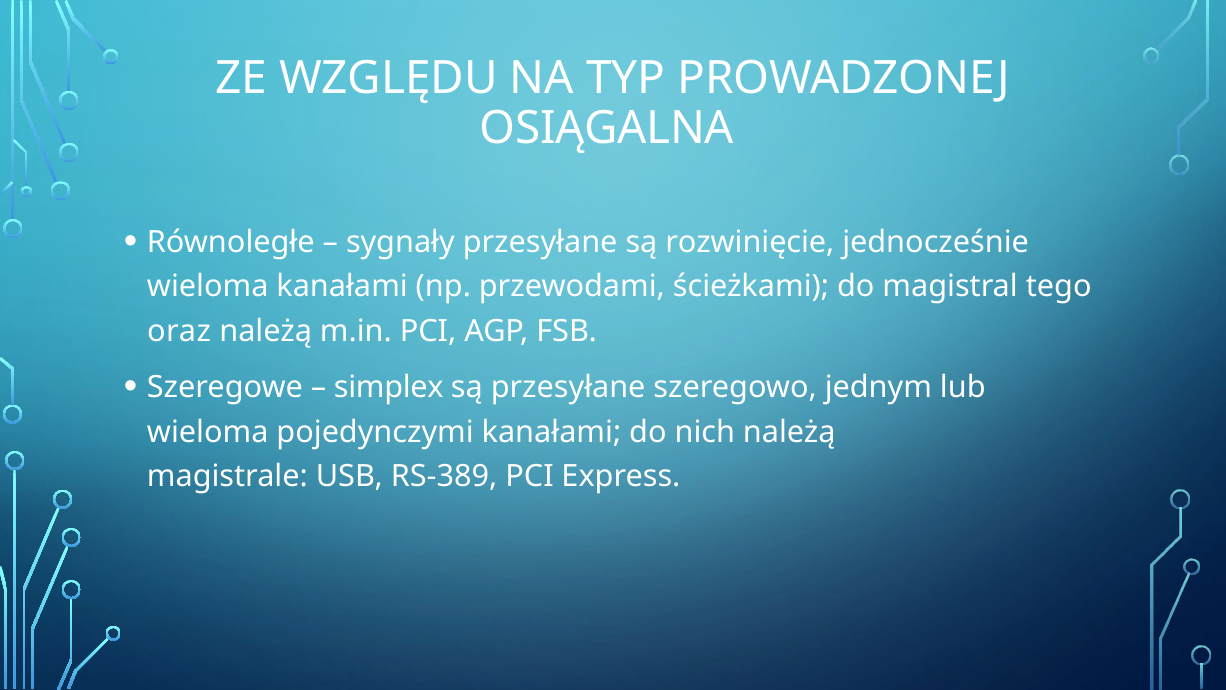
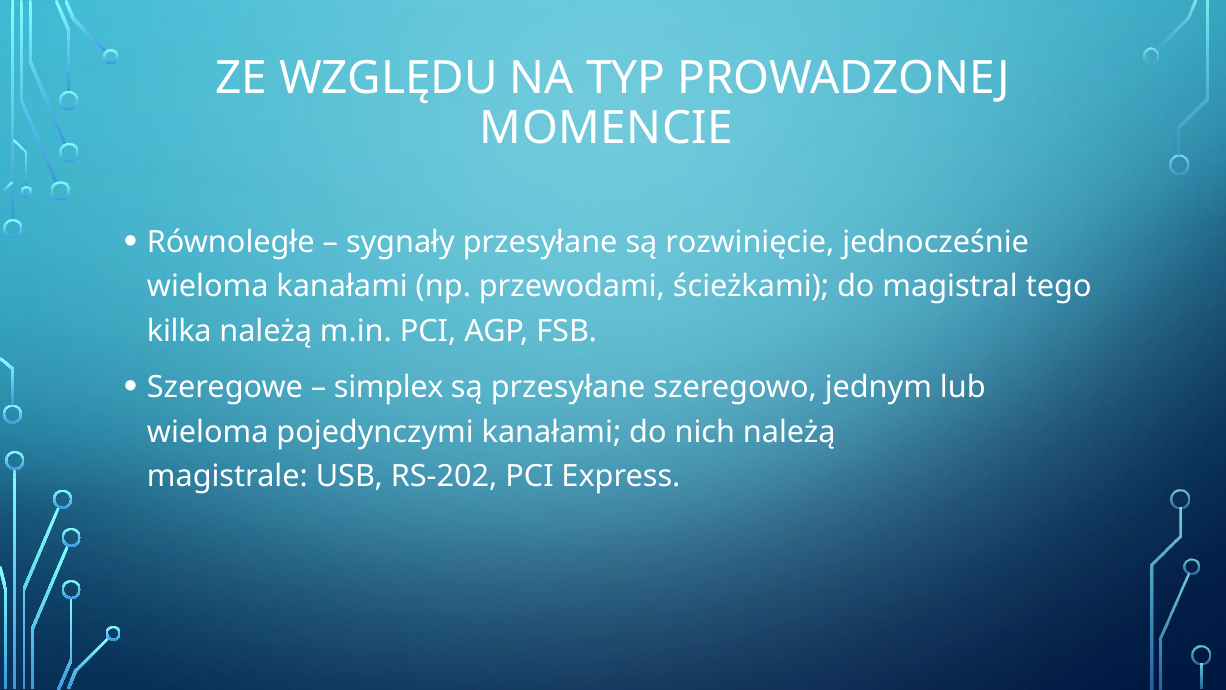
OSIĄGALNA: OSIĄGALNA -> MOMENCIE (607, 128)
oraz: oraz -> kilka (179, 331)
RS-389: RS-389 -> RS-202 (444, 476)
